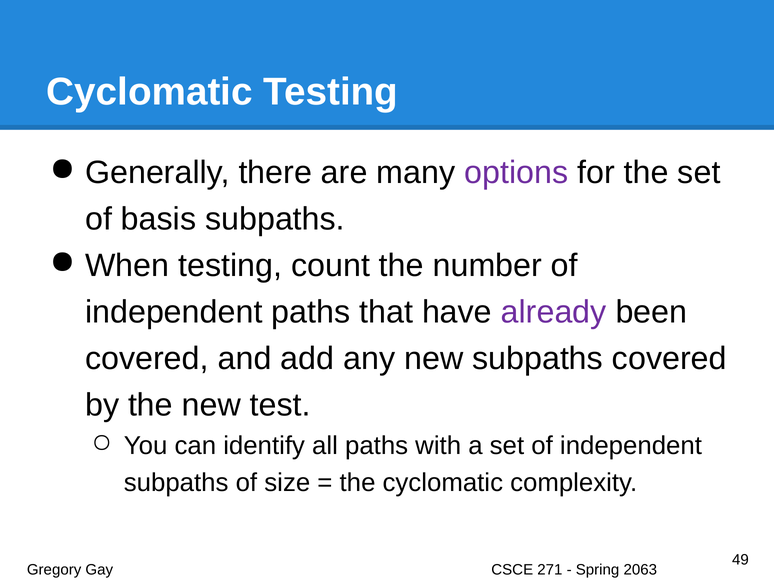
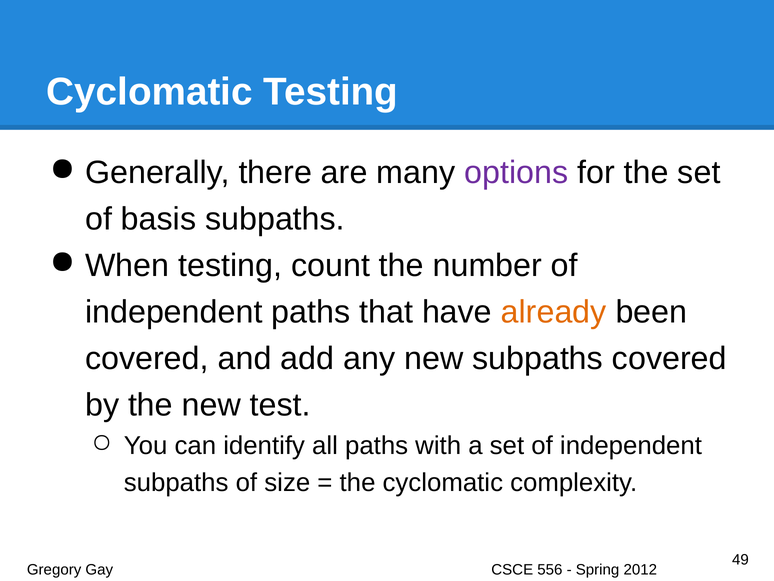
already colour: purple -> orange (554, 312)
271: 271 -> 556 (550, 569)
2063: 2063 -> 2012 (640, 569)
